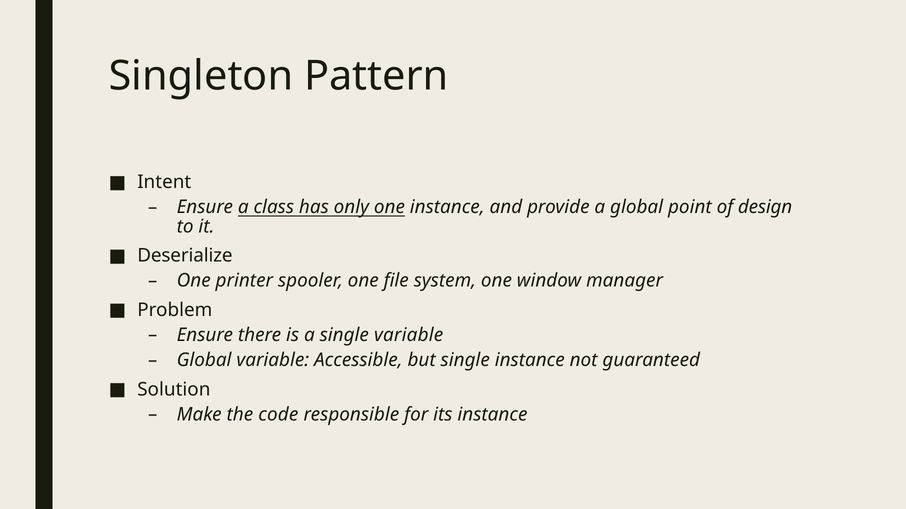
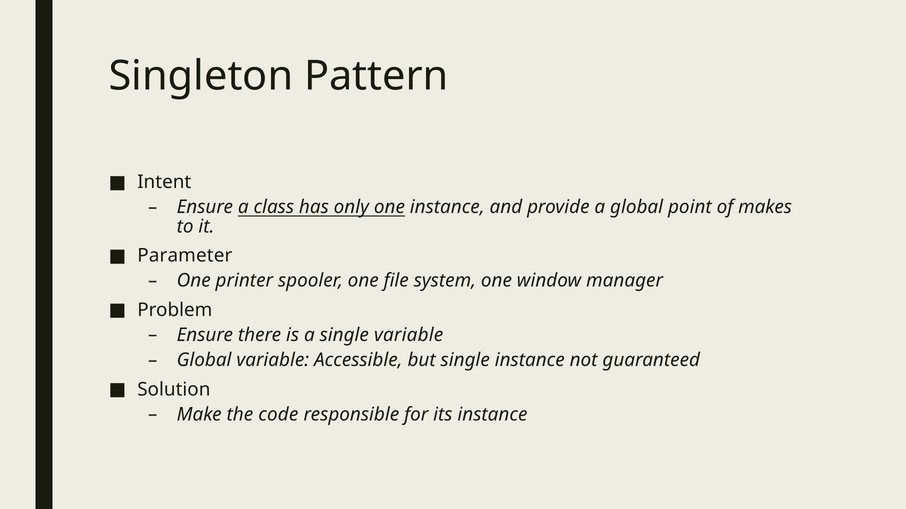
design: design -> makes (765, 207)
Deserialize: Deserialize -> Parameter (185, 256)
